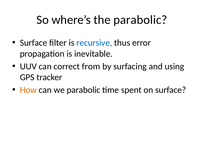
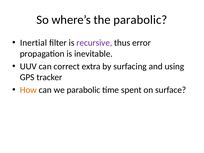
Surface: Surface -> Inertial (34, 43)
recursive colour: blue -> purple (94, 43)
from: from -> extra (91, 66)
